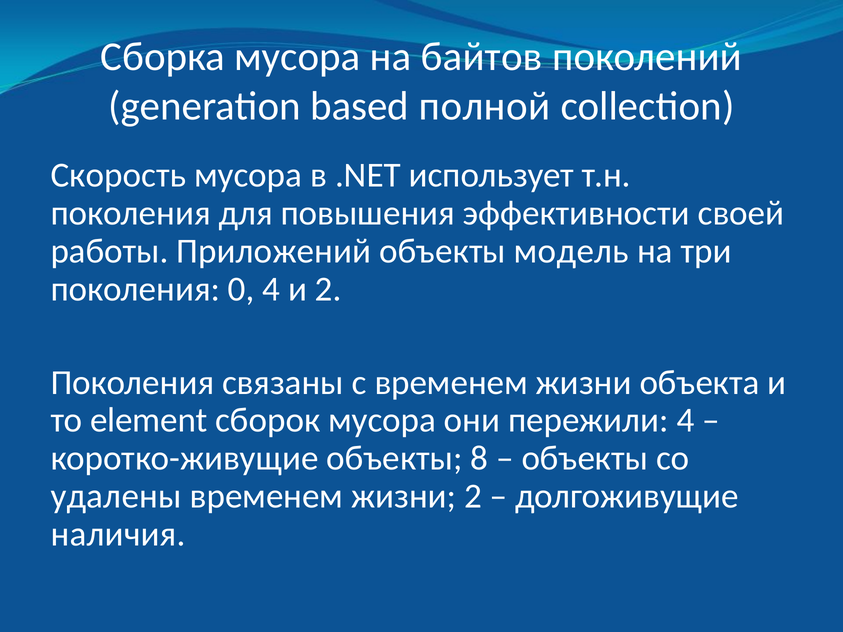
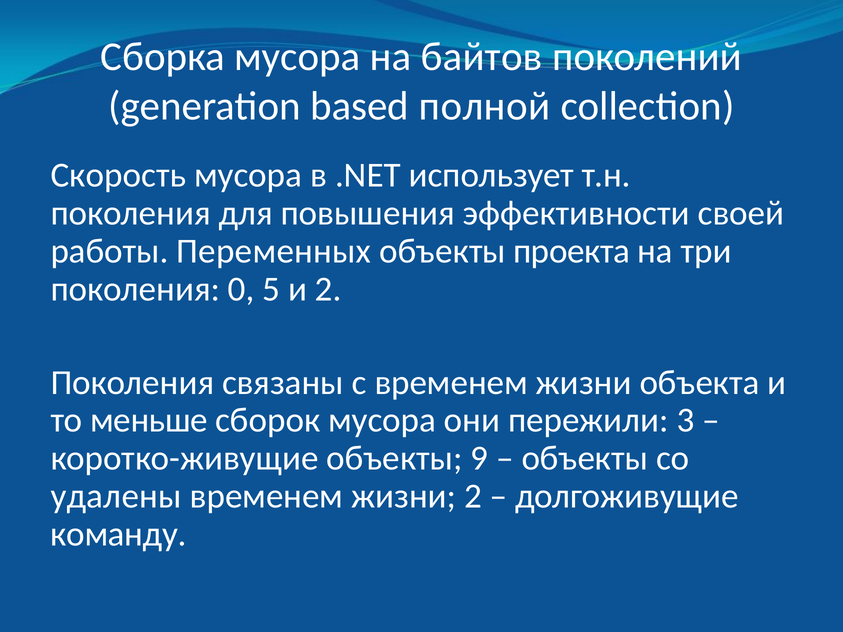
Приложений: Приложений -> Переменных (274, 251)
модель: модель -> проекта (572, 251)
0 4: 4 -> 5 (271, 289)
element: element -> меньше (149, 421)
пережили 4: 4 -> 3 (685, 421)
8: 8 -> 9 (479, 459)
наличия: наличия -> команду (118, 534)
